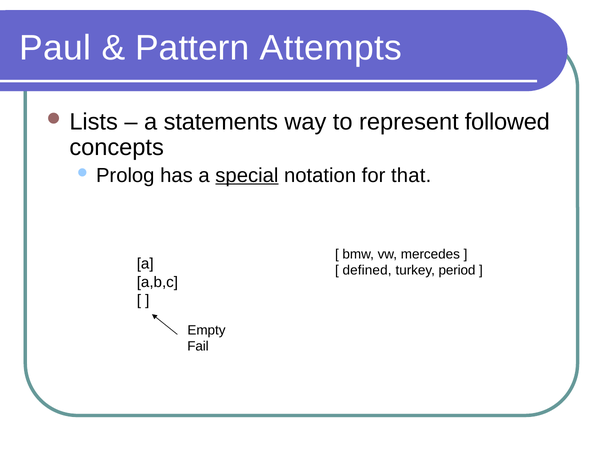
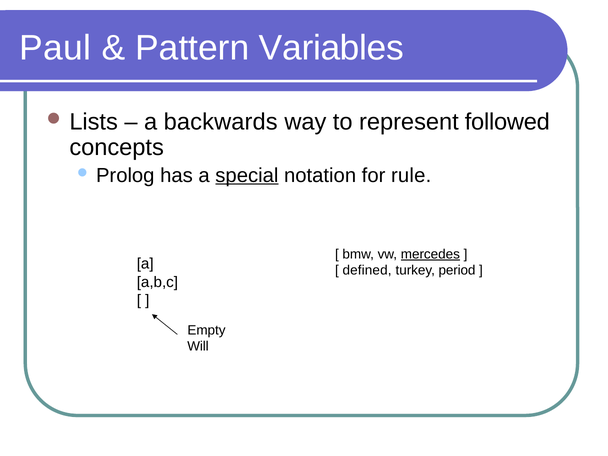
Attempts: Attempts -> Variables (331, 48)
statements: statements -> backwards (221, 122)
that: that -> rule (411, 175)
mercedes underline: none -> present (430, 254)
Fail: Fail -> Will (198, 346)
